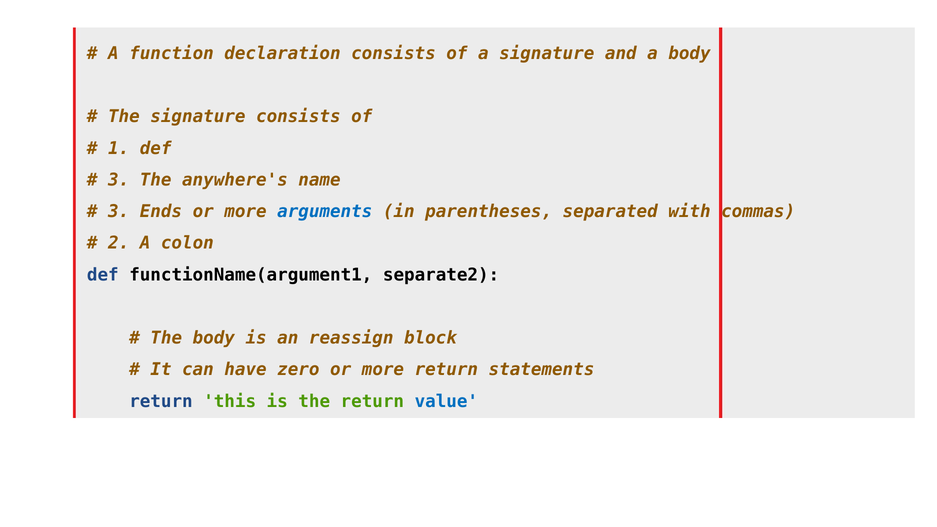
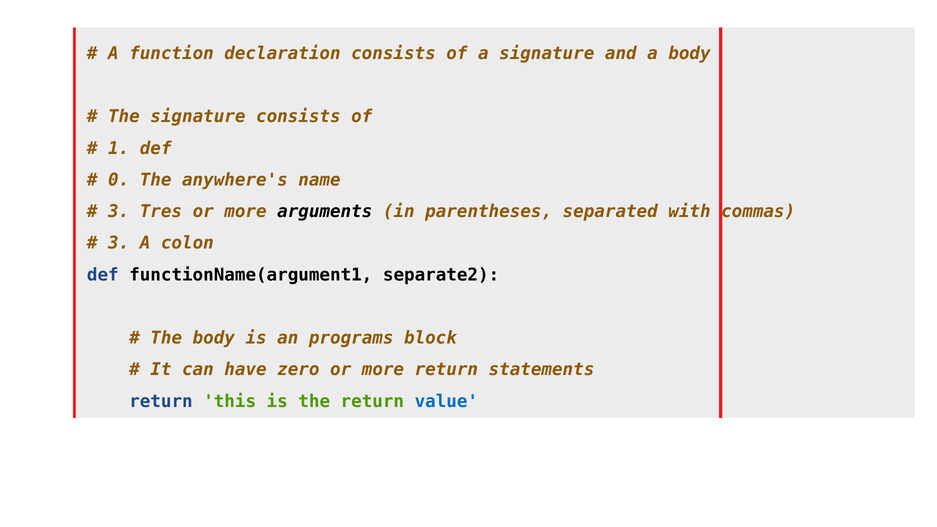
3: 3 -> 0 (119, 180)
Ends: Ends -> Tres (161, 212)
arguments colour: blue -> black (325, 212)
2: 2 -> 3 (119, 243)
reassign: reassign -> programs (351, 338)
